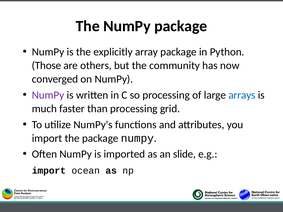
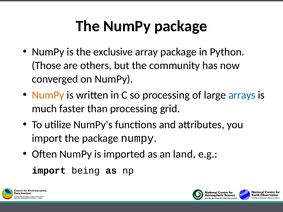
explicitly: explicitly -> exclusive (113, 52)
NumPy colour: purple -> orange (48, 95)
slide: slide -> land (184, 154)
ocean: ocean -> being (86, 171)
